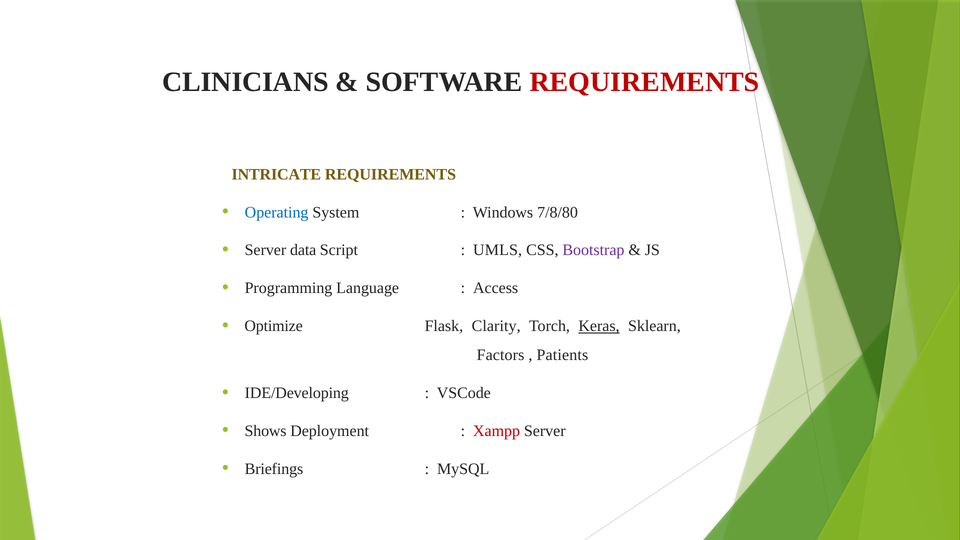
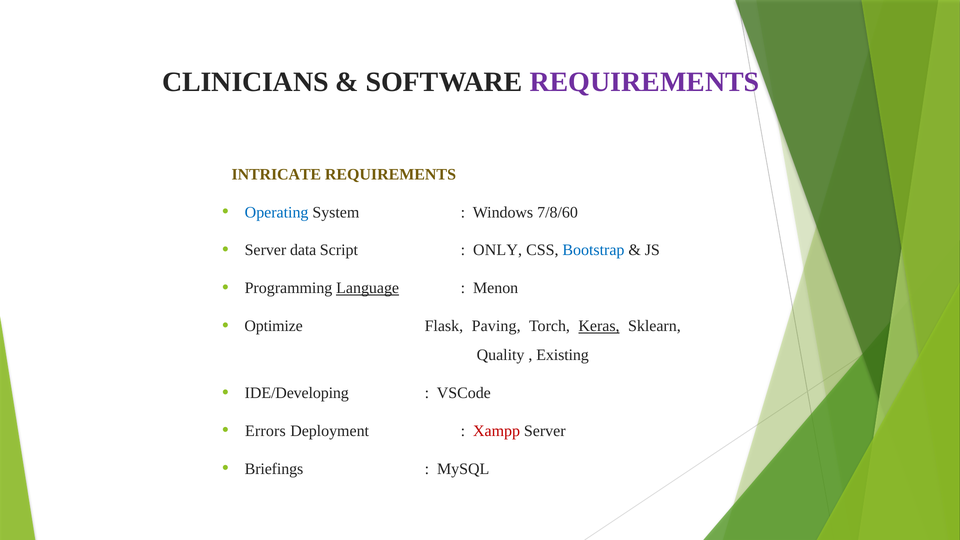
REQUIREMENTS colour: red -> purple (645, 82)
7/8/80: 7/8/80 -> 7/8/60 (558, 212)
UMLS: UMLS -> ONLY (498, 250)
Bootstrap colour: purple -> blue (593, 250)
Language underline: none -> present (368, 288)
Access: Access -> Menon (496, 288)
Clarity: Clarity -> Paving (496, 326)
Factors: Factors -> Quality (501, 355)
Patients: Patients -> Existing (563, 355)
Shows: Shows -> Errors (265, 431)
